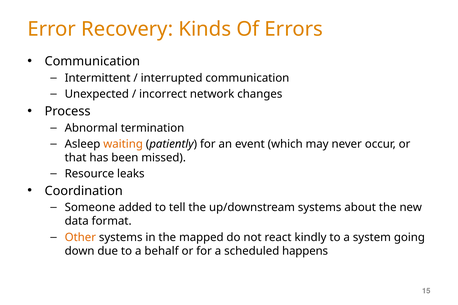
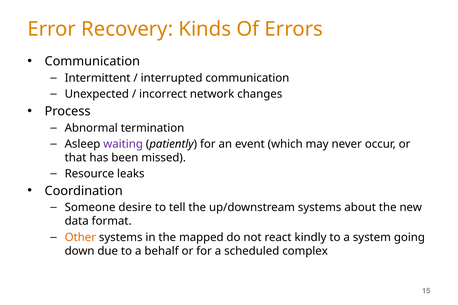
waiting colour: orange -> purple (123, 144)
added: added -> desire (135, 208)
happens: happens -> complex (305, 251)
